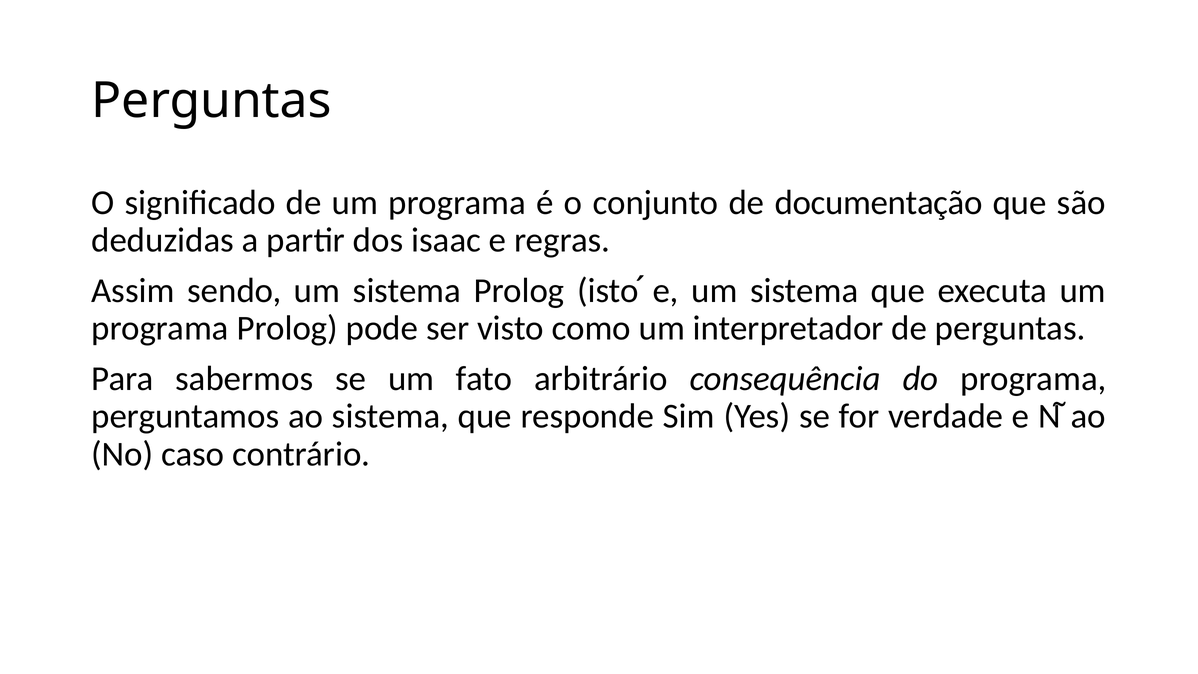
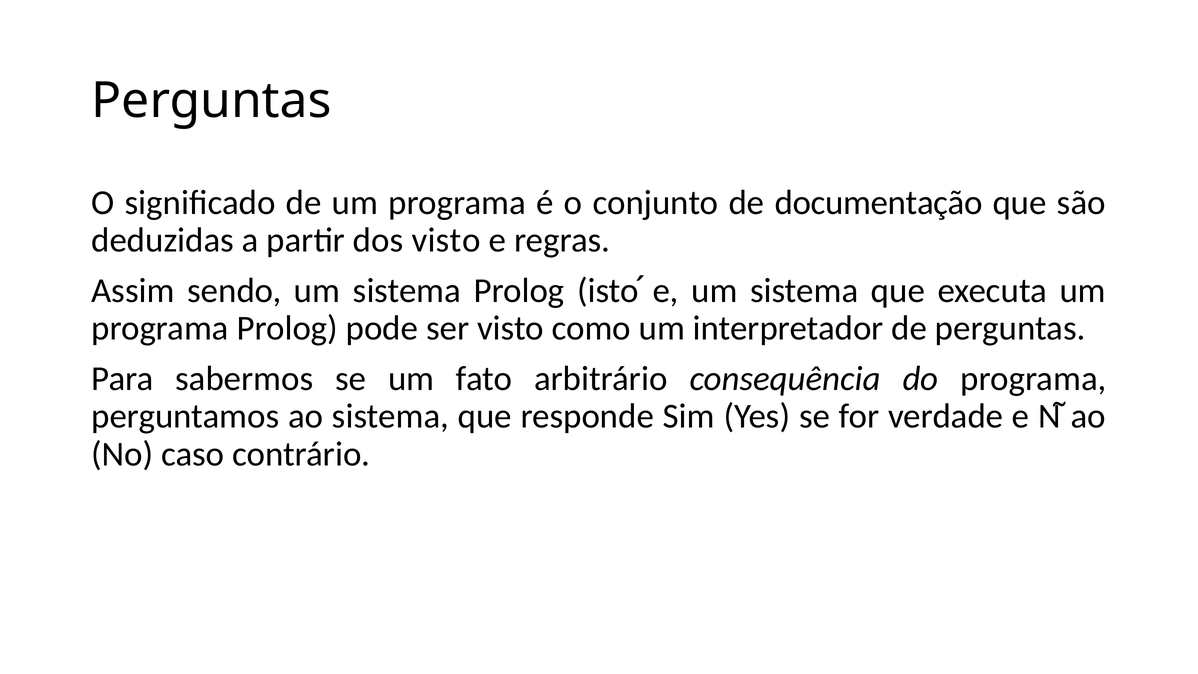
dos isaac: isaac -> visto (446, 240)
